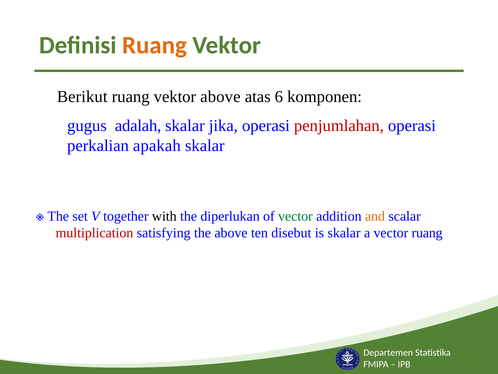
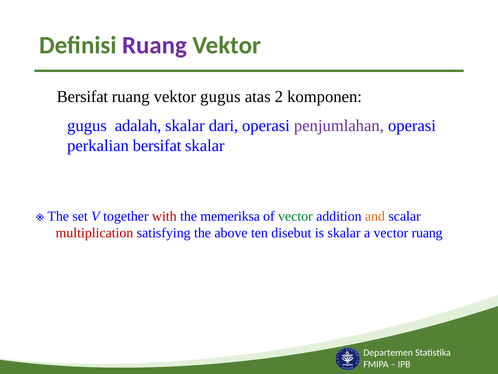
Ruang colour: orange -> purple (155, 45)
Berikut: Berikut -> Bersifat (82, 96)
vektor above: above -> gugus (220, 96)
6: 6 -> 2 (279, 96)
jika: jika -> dari (223, 126)
penjumlahan colour: red -> purple (339, 126)
perkalian apakah: apakah -> bersifat (157, 145)
with colour: black -> red (164, 216)
diperlukan: diperlukan -> memeriksa (230, 216)
